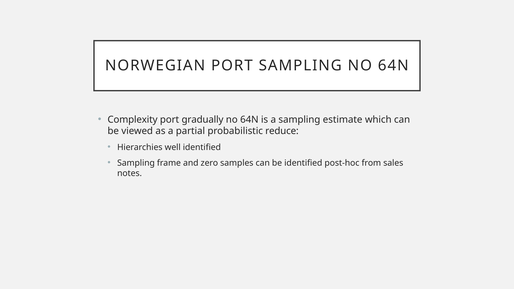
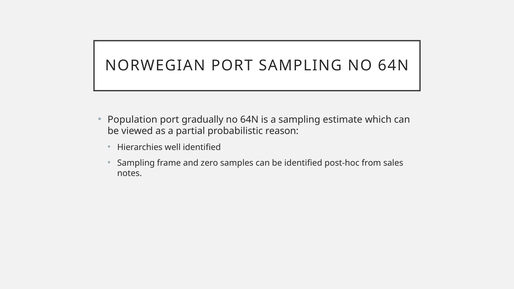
Complexity: Complexity -> Population (132, 120)
reduce: reduce -> reason (282, 131)
